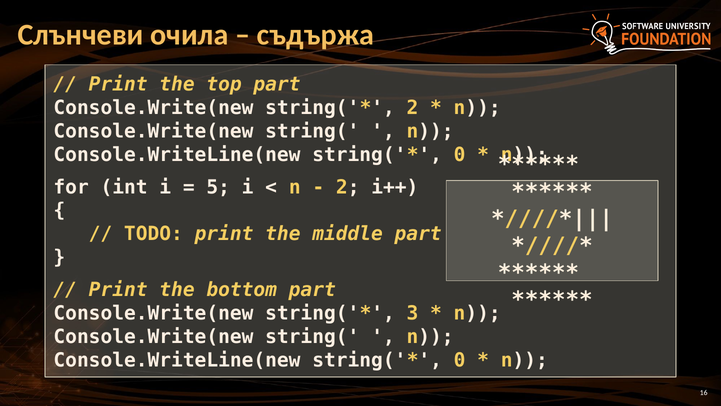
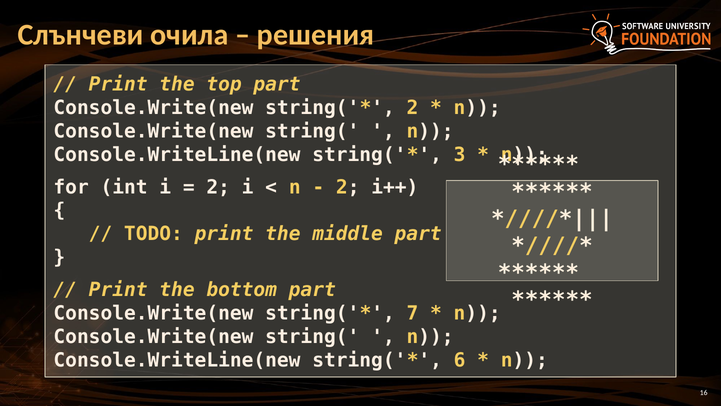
съдържа: съдържа -> решения (316, 35)
0: 0 -> 3 (460, 155)
5: 5 -> 2 (218, 187)
3: 3 -> 7 (412, 313)
0: 0 -> 6 (460, 360)
